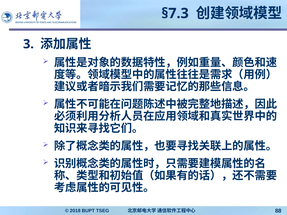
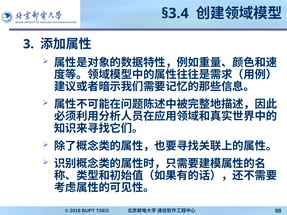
§7.3: §7.3 -> §3.4 (175, 13)
